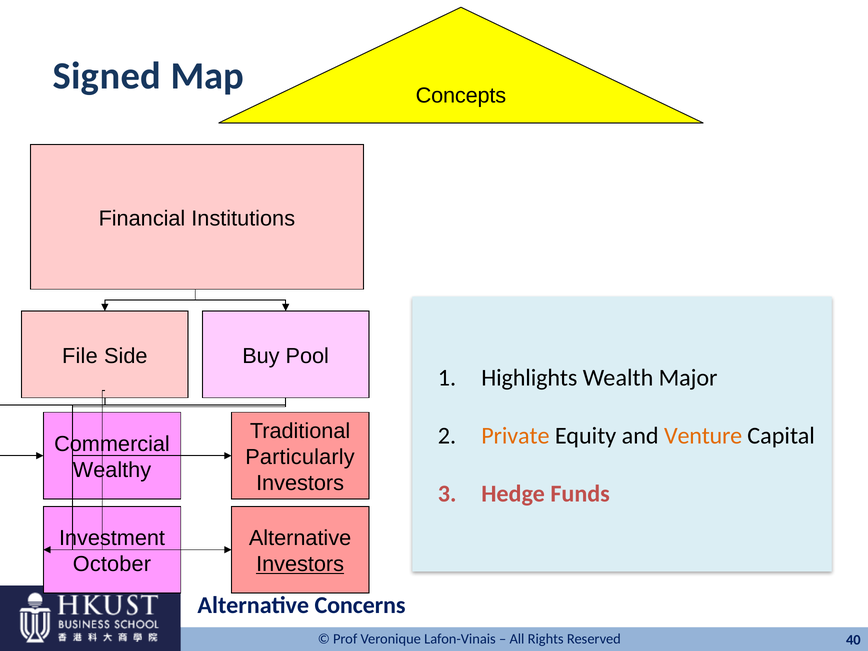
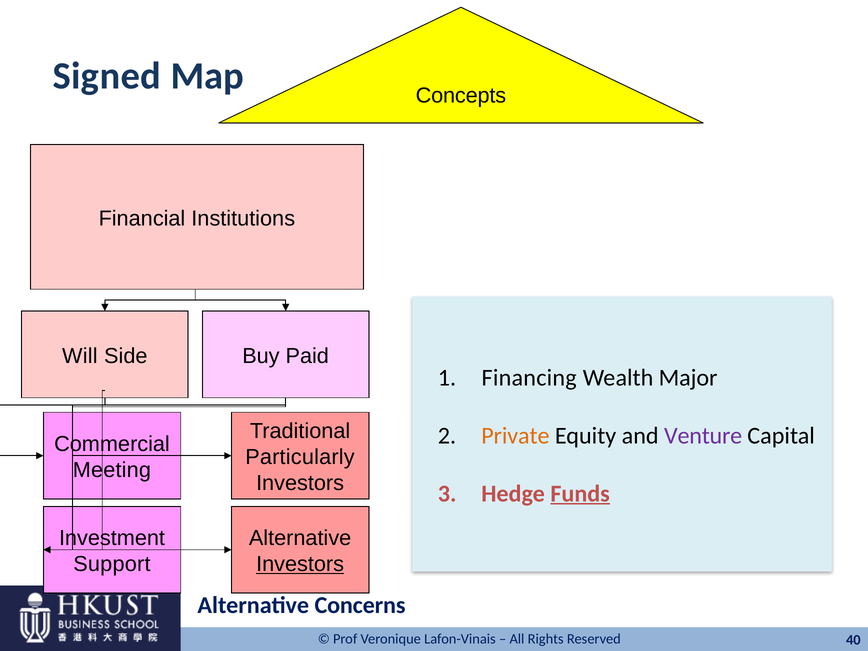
File: File -> Will (80, 356)
Pool: Pool -> Paid (307, 356)
Highlights: Highlights -> Financing (529, 378)
Venture colour: orange -> purple (703, 436)
Wealthy: Wealthy -> Meeting (112, 470)
Funds underline: none -> present (580, 494)
October: October -> Support (112, 564)
